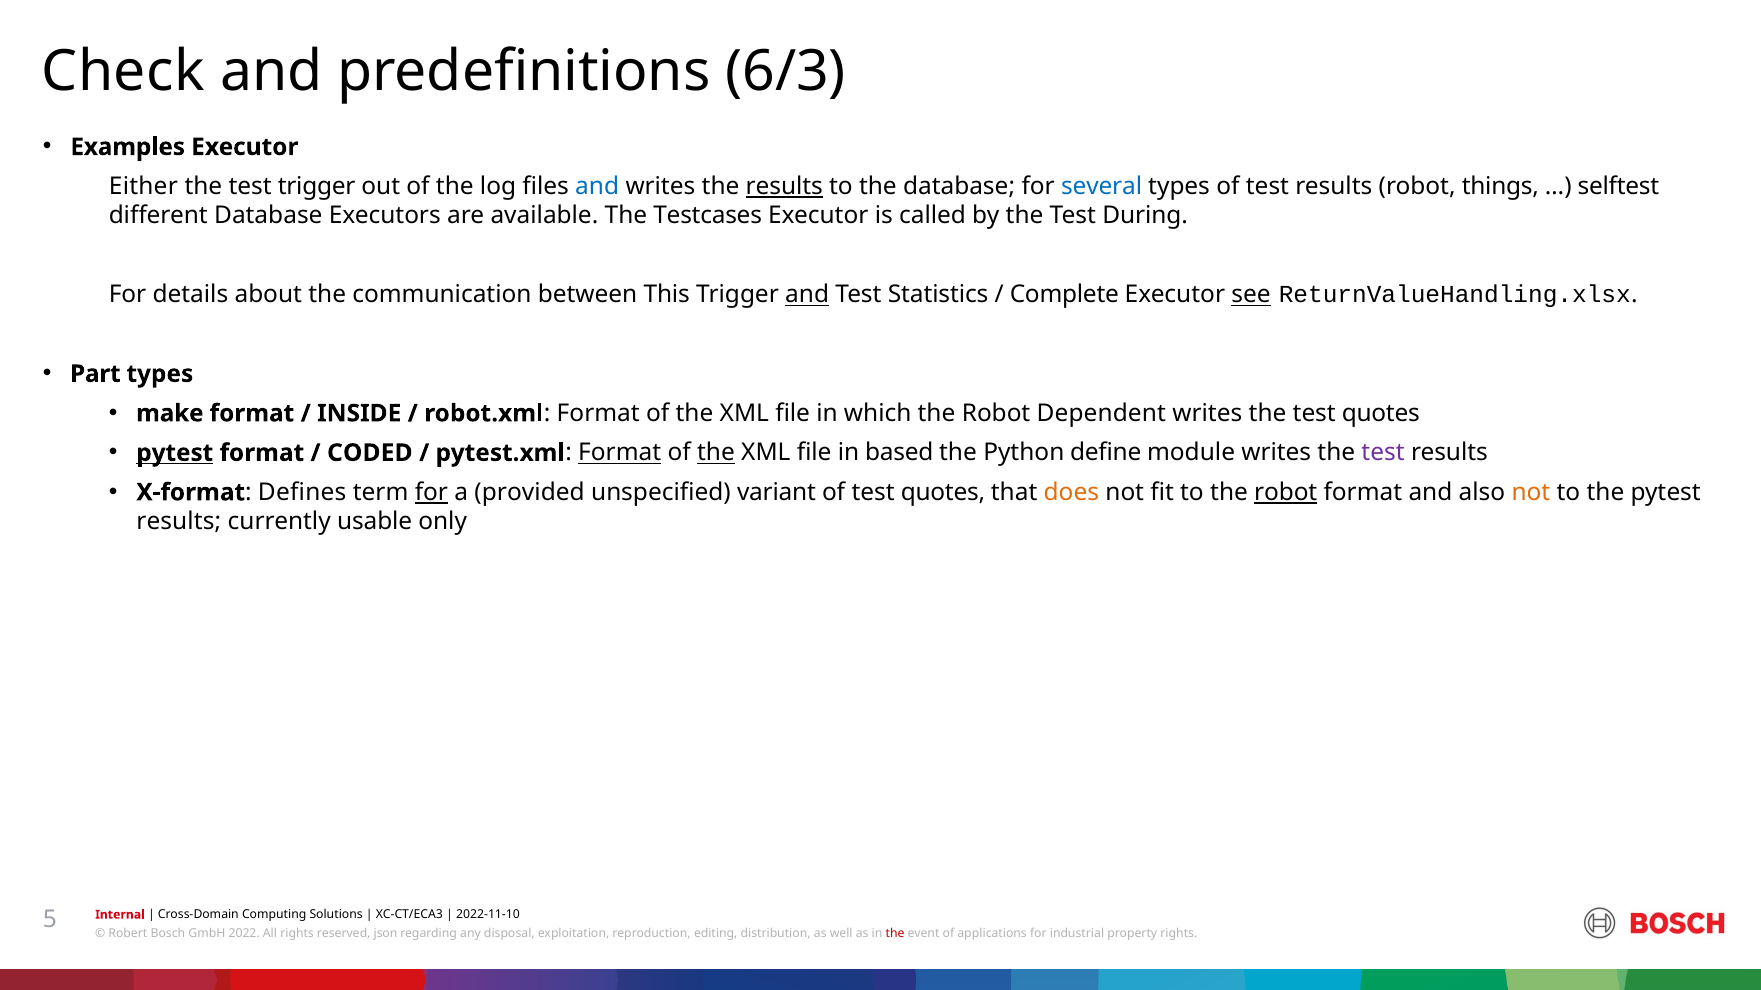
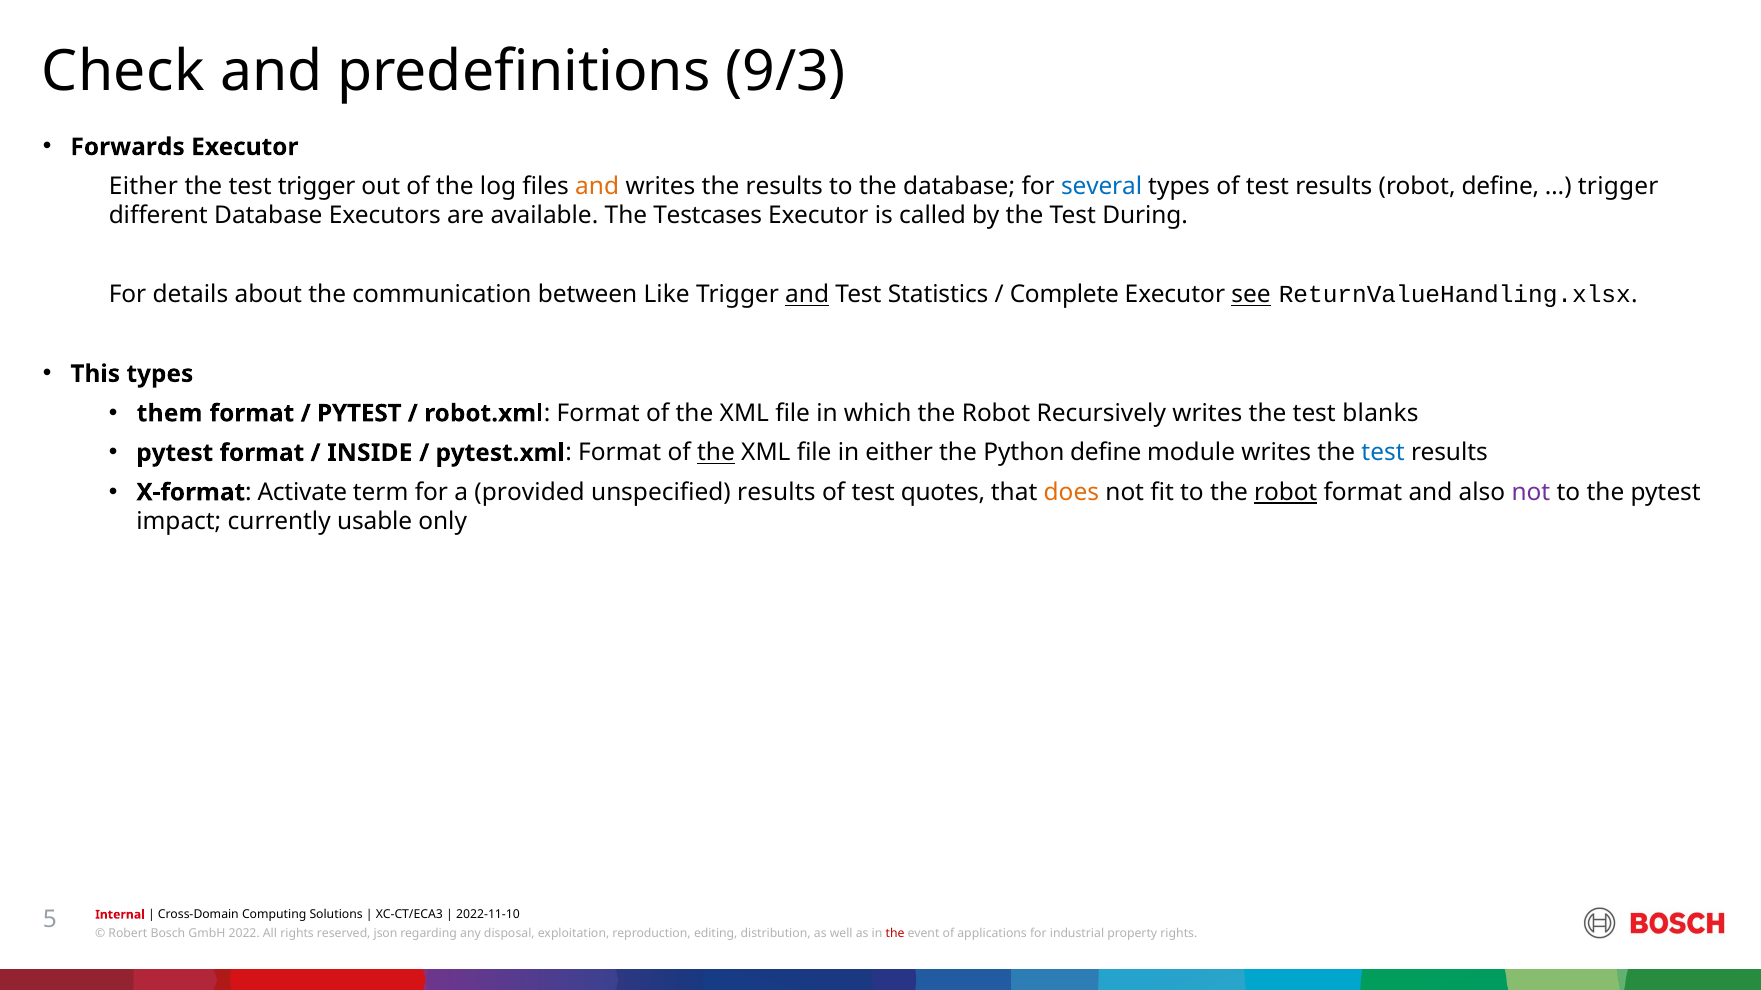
6/3: 6/3 -> 9/3 (786, 72)
Examples: Examples -> Forwards (128, 147)
and colour: blue -> orange (597, 187)
results underline: present -> none (784, 187)
robot things: things -> define (1500, 187)
selftest: selftest -> trigger (1618, 187)
This: This -> Like (667, 295)
Part: Part -> This (95, 374)
make: make -> them (170, 414)
INSIDE: INSIDE -> PYTEST (359, 414)
Dependent: Dependent -> Recursively (1101, 414)
the test quotes: quotes -> blanks (1381, 414)
pytest underline: present -> none (175, 453)
CODED: CODED -> INSIDE (370, 453)
Format underline: present -> none (620, 453)
in based: based -> either (899, 453)
test colour: purple -> blue (1383, 453)
Defines: Defines -> Activate (302, 493)
for underline: present -> none (431, 493)
unspecified variant: variant -> results (776, 493)
not colour: orange -> purple (1531, 493)
results: results -> impact (179, 522)
